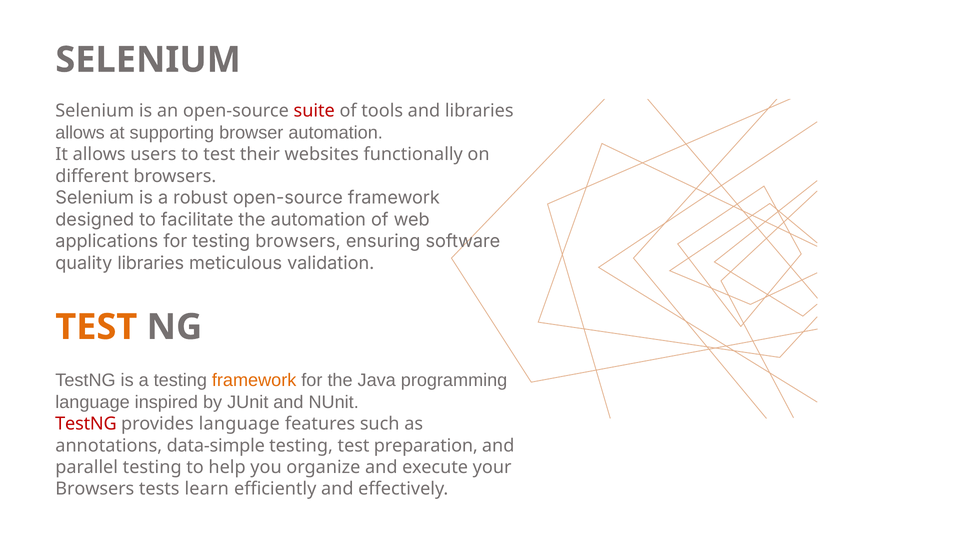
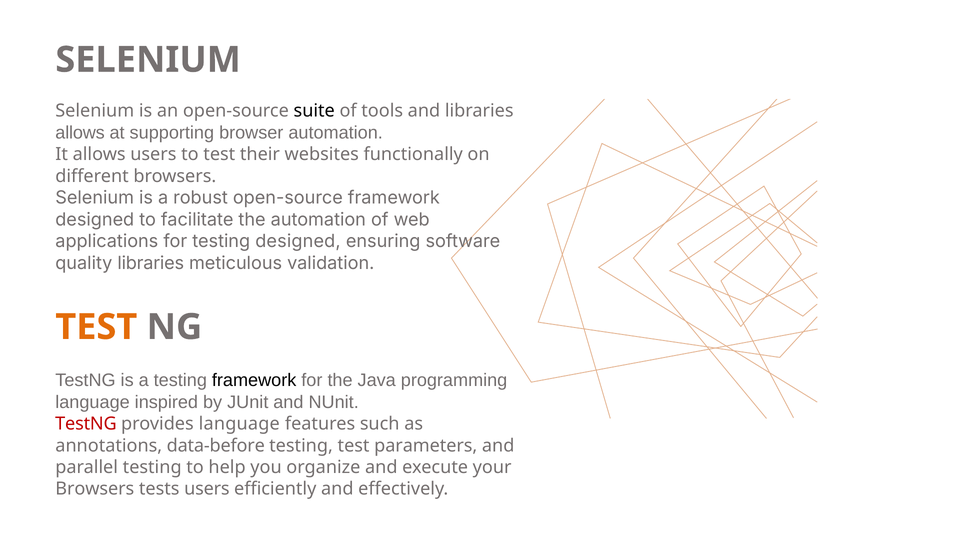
suite colour: red -> black (314, 111)
testing browsers: browsers -> designed (298, 241)
framework colour: orange -> black (254, 380)
data-simple: data-simple -> data-before (216, 445)
preparation: preparation -> parameters (426, 445)
tests learn: learn -> users (207, 489)
